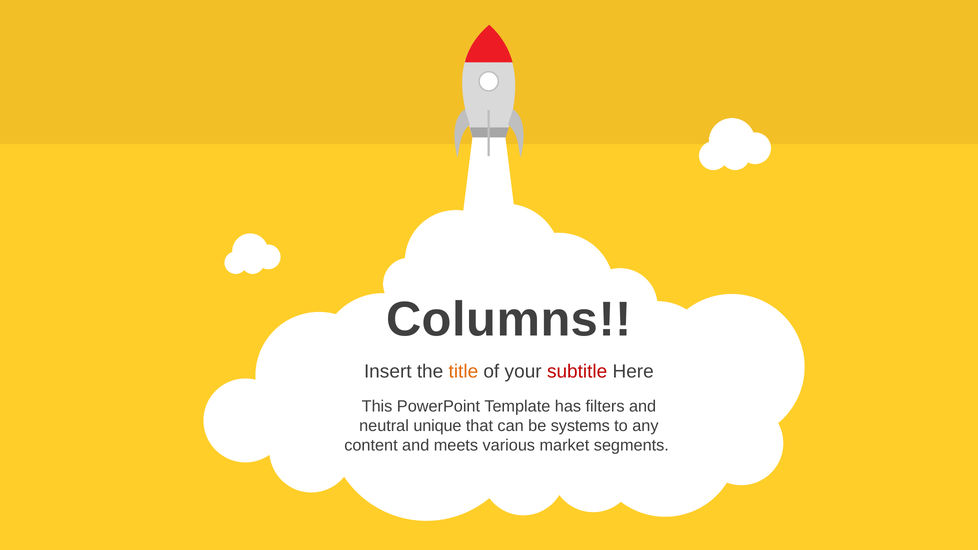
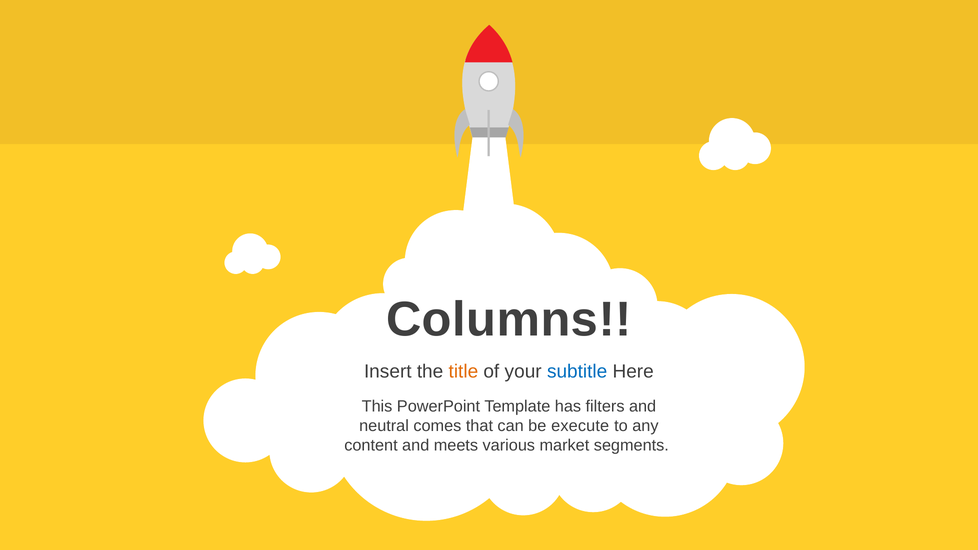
subtitle colour: red -> blue (577, 371)
unique: unique -> comes (437, 426)
systems: systems -> execute (580, 426)
